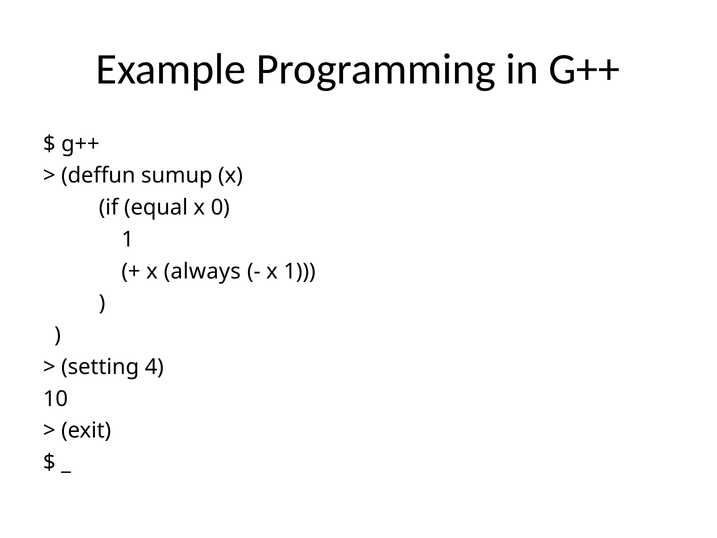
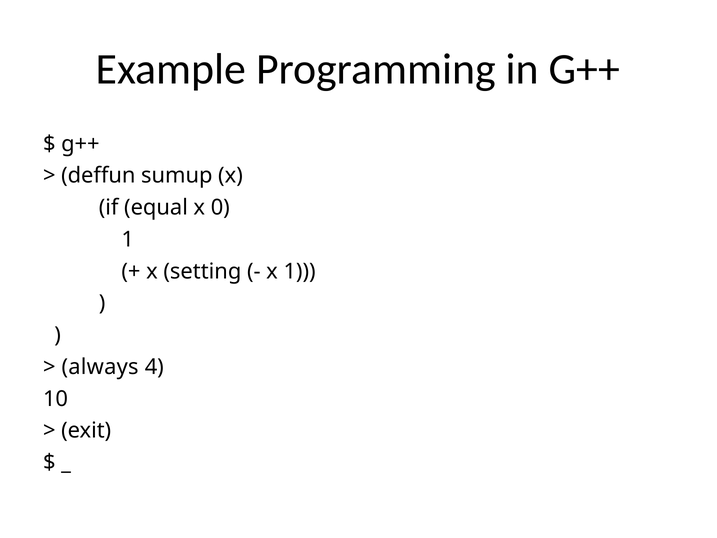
always: always -> setting (202, 271)
setting: setting -> always (100, 367)
